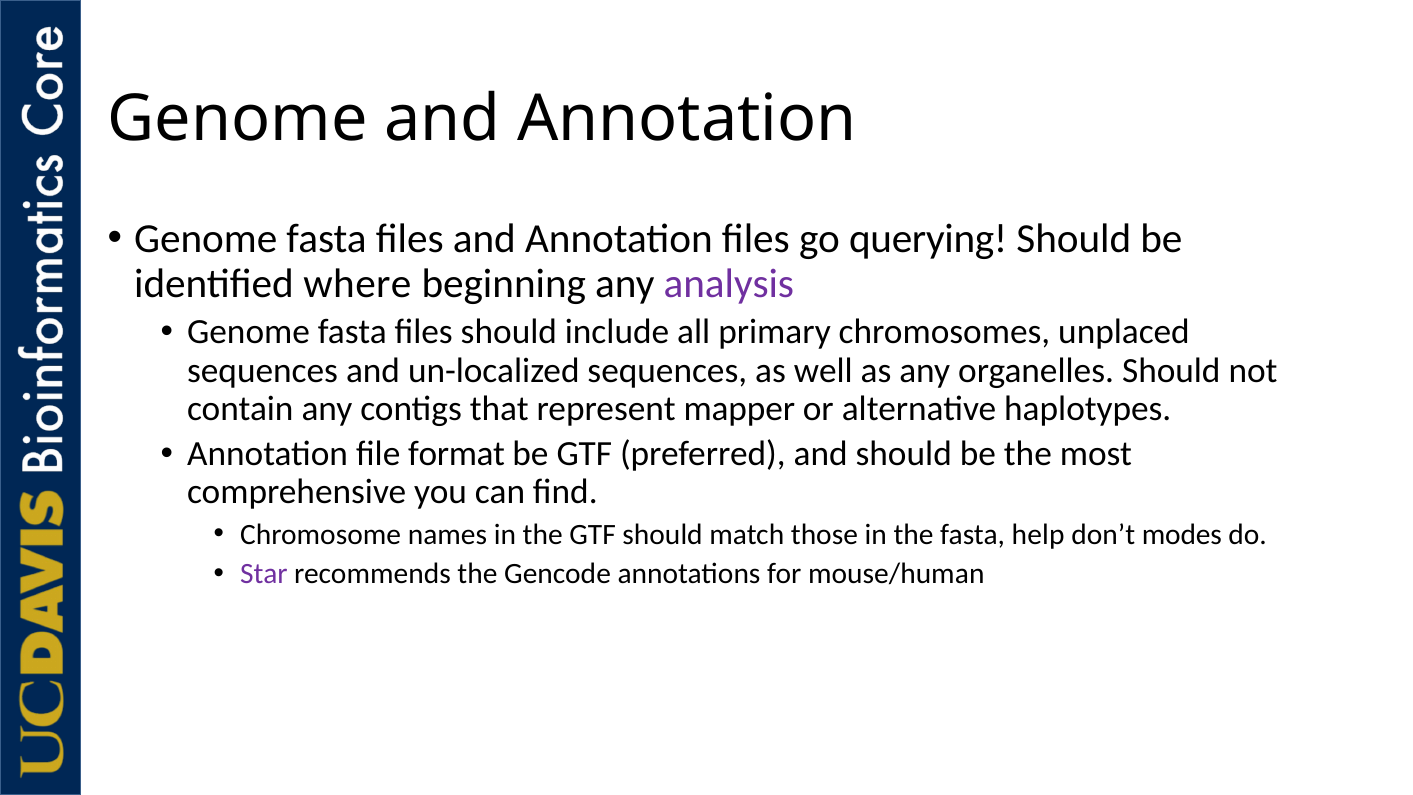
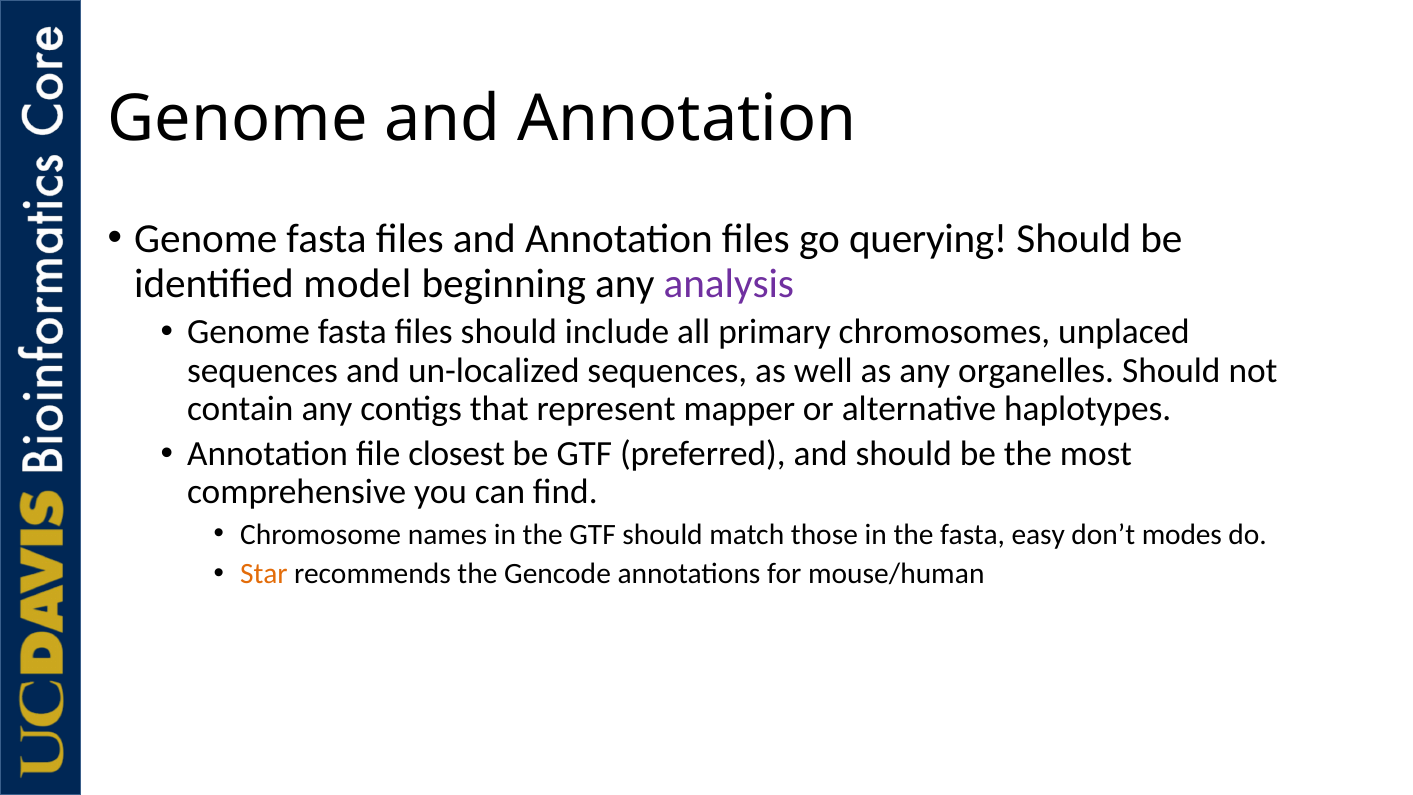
where: where -> model (357, 283)
format: format -> closest (457, 454)
help: help -> easy (1038, 534)
Star colour: purple -> orange (264, 573)
